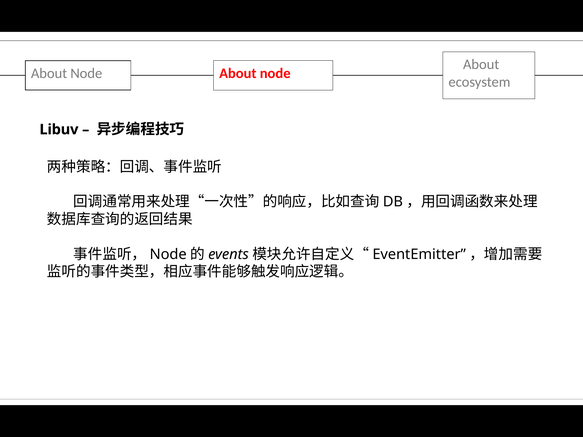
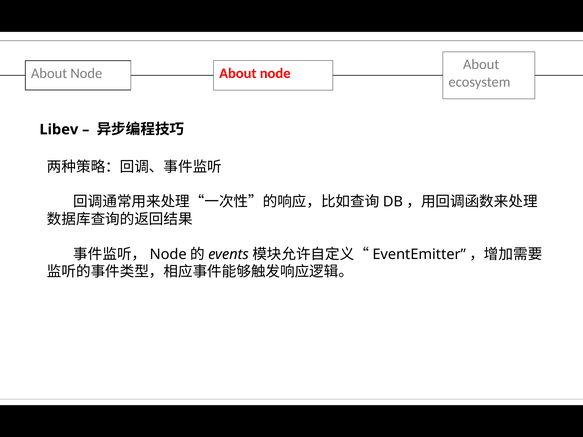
Libuv: Libuv -> Libev (59, 130)
